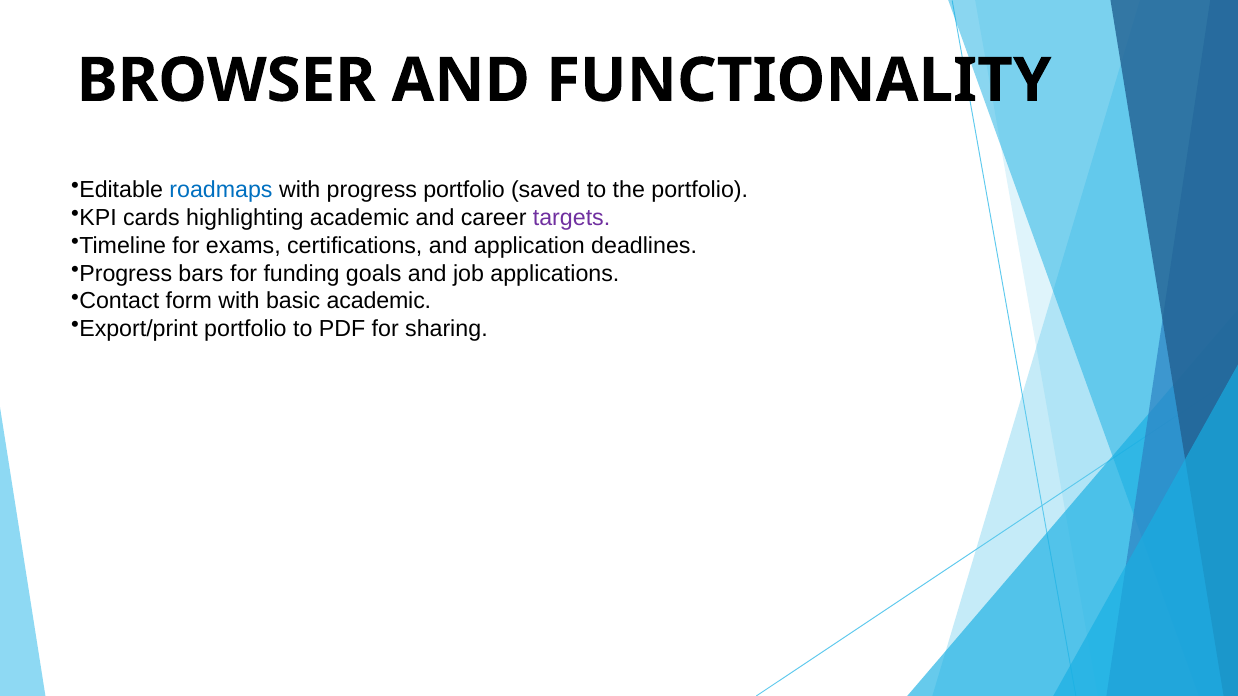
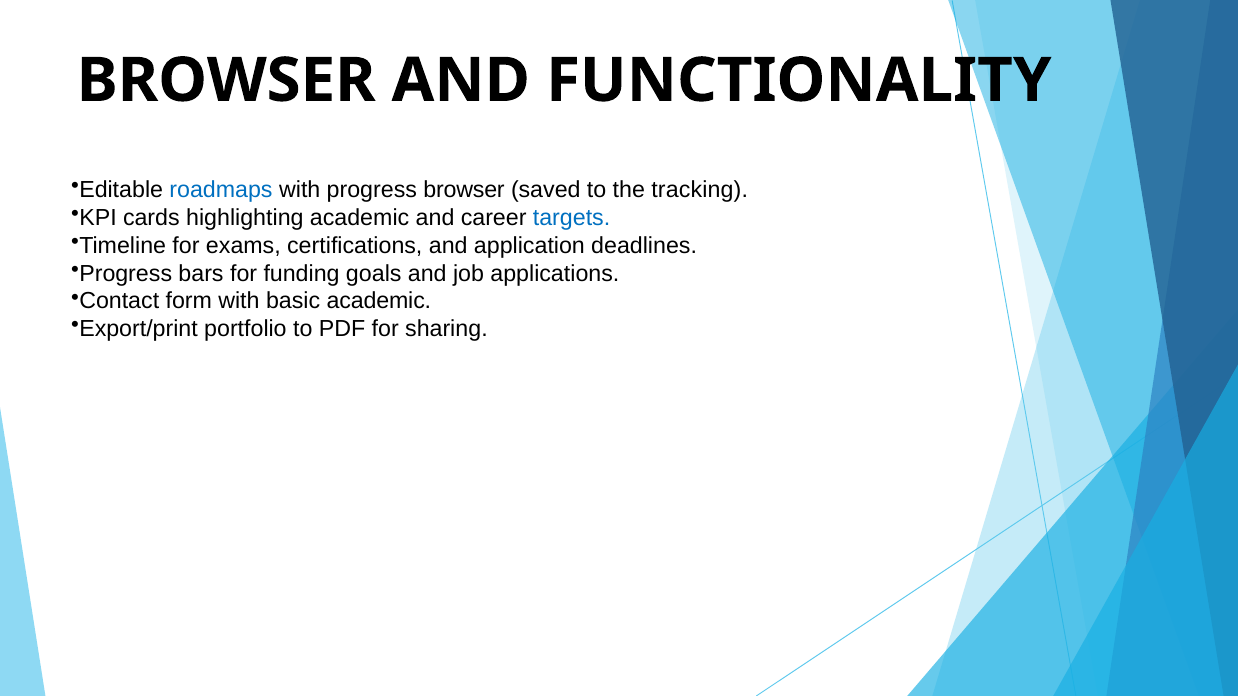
progress portfolio: portfolio -> browser (464, 190)
the portfolio: portfolio -> tracking (700, 190)
targets colour: purple -> blue (572, 218)
